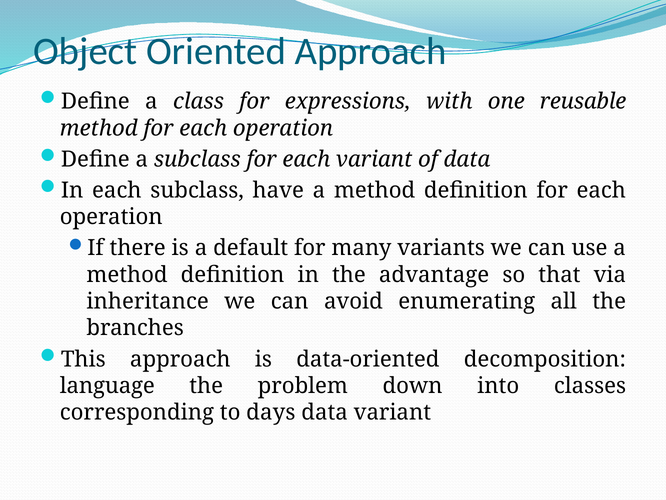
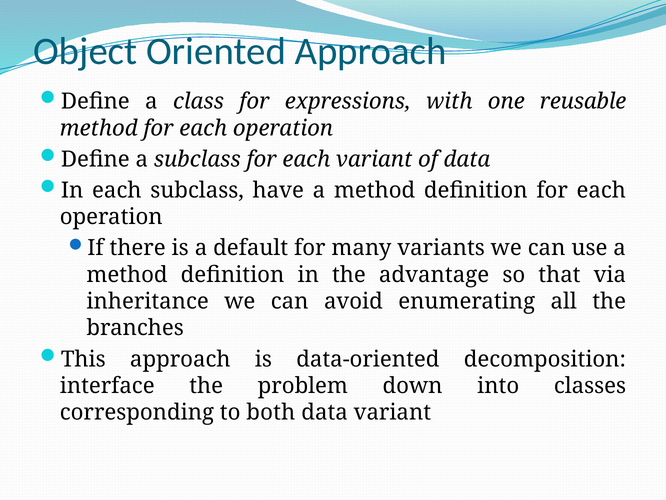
language: language -> interface (107, 386)
days: days -> both (271, 412)
